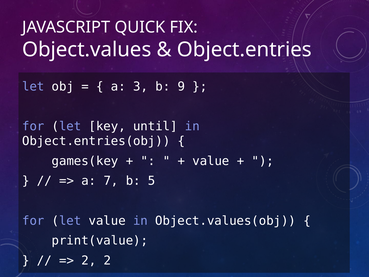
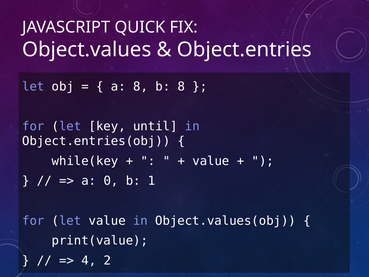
a 3: 3 -> 8 (141, 86)
b 9: 9 -> 8 (181, 86)
games(key: games(key -> while(key (85, 161)
7: 7 -> 0 (111, 181)
5: 5 -> 1 (152, 181)
2: 2 -> 4 (89, 260)
